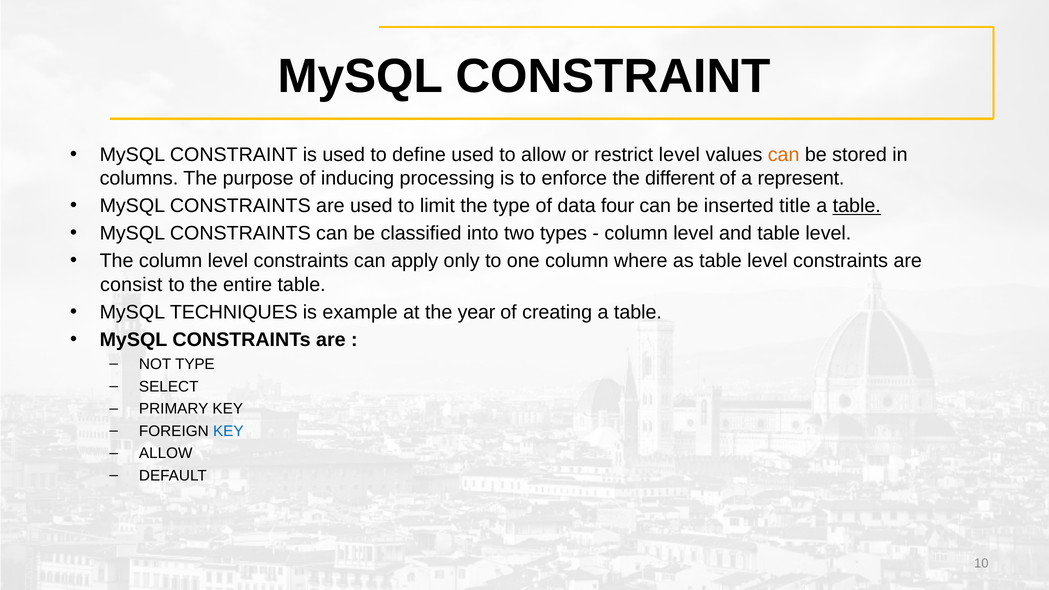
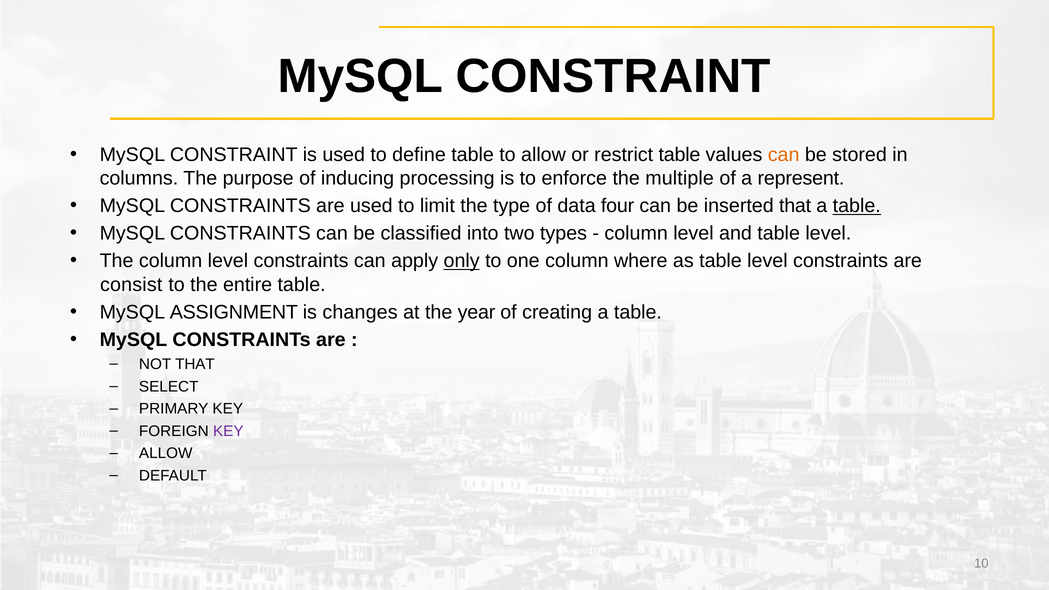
define used: used -> table (473, 155)
restrict level: level -> table (679, 155)
different: different -> multiple (680, 178)
inserted title: title -> that (795, 206)
only underline: none -> present (462, 261)
TECHNIQUES: TECHNIQUES -> ASSIGNMENT (234, 312)
example: example -> changes (360, 312)
NOT TYPE: TYPE -> THAT (195, 364)
KEY colour: blue -> purple (228, 431)
